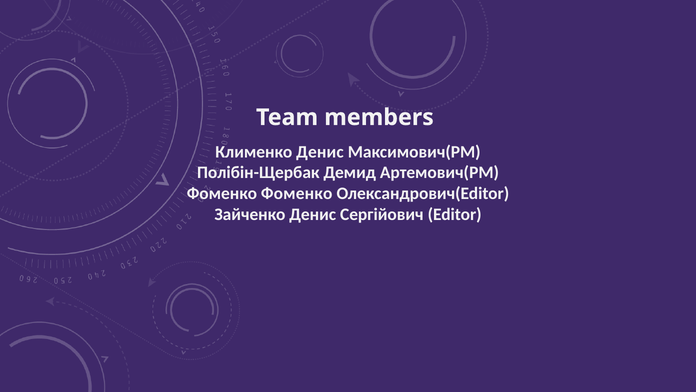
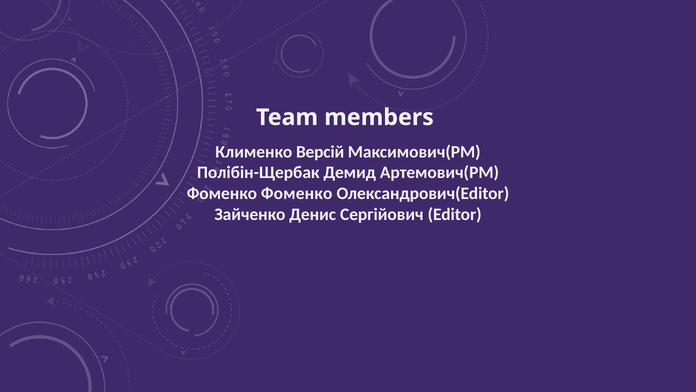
Клименко Денис: Денис -> Версій (320, 152)
